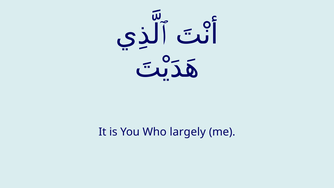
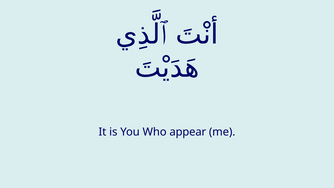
largely: largely -> appear (188, 132)
